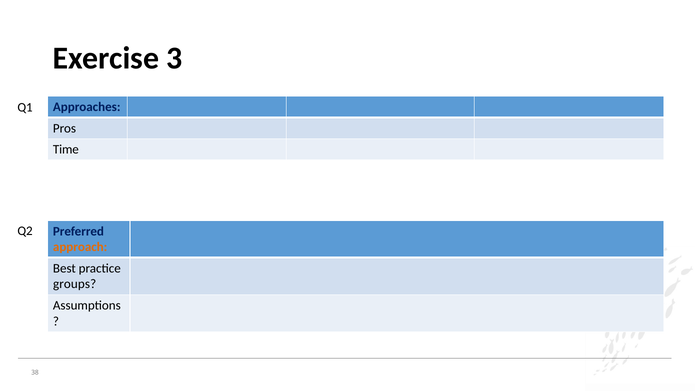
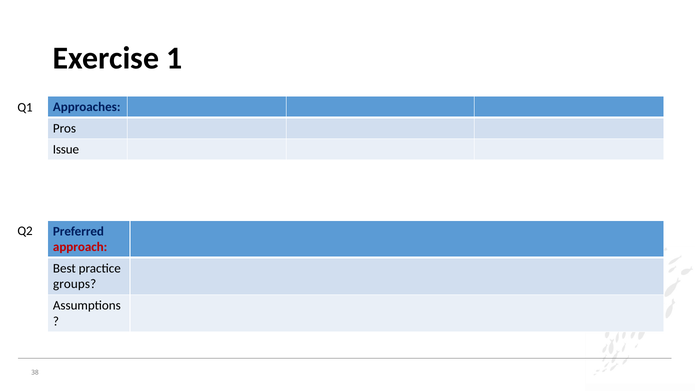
3: 3 -> 1 (174, 58)
Time: Time -> Issue (66, 149)
approach colour: orange -> red (80, 247)
